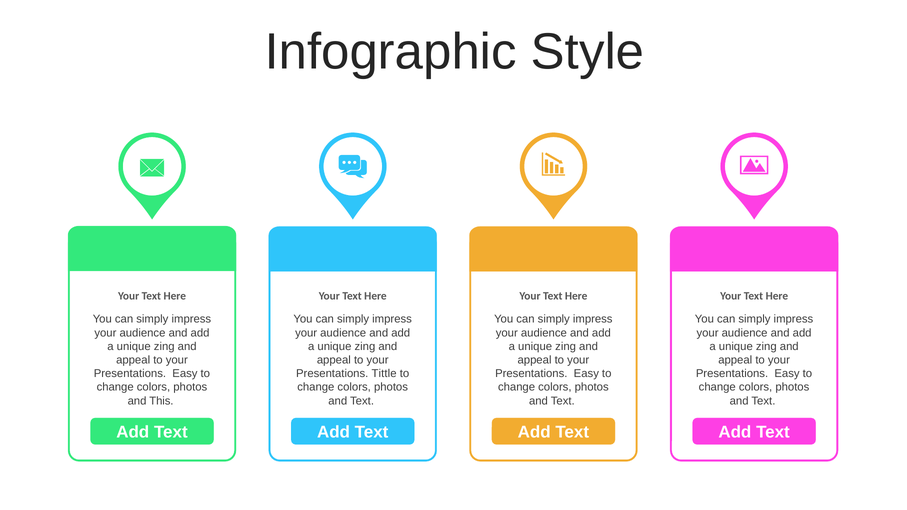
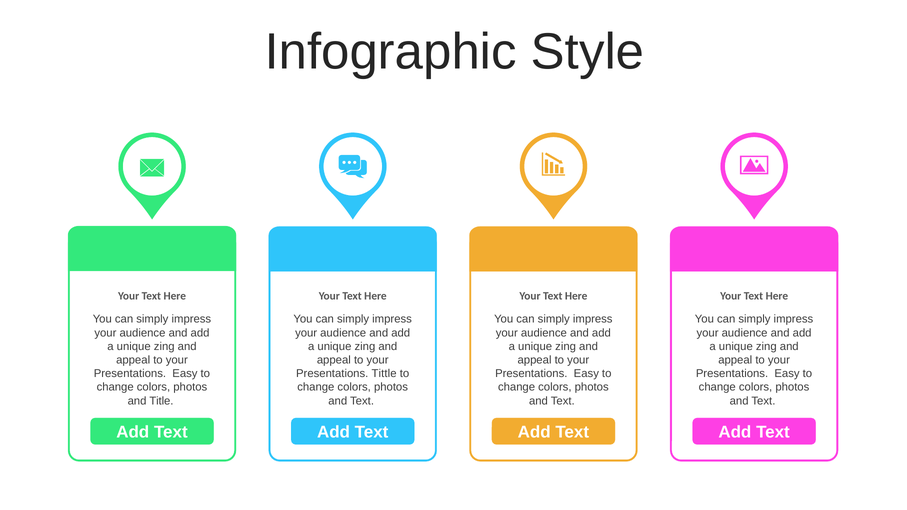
This: This -> Title (161, 401)
